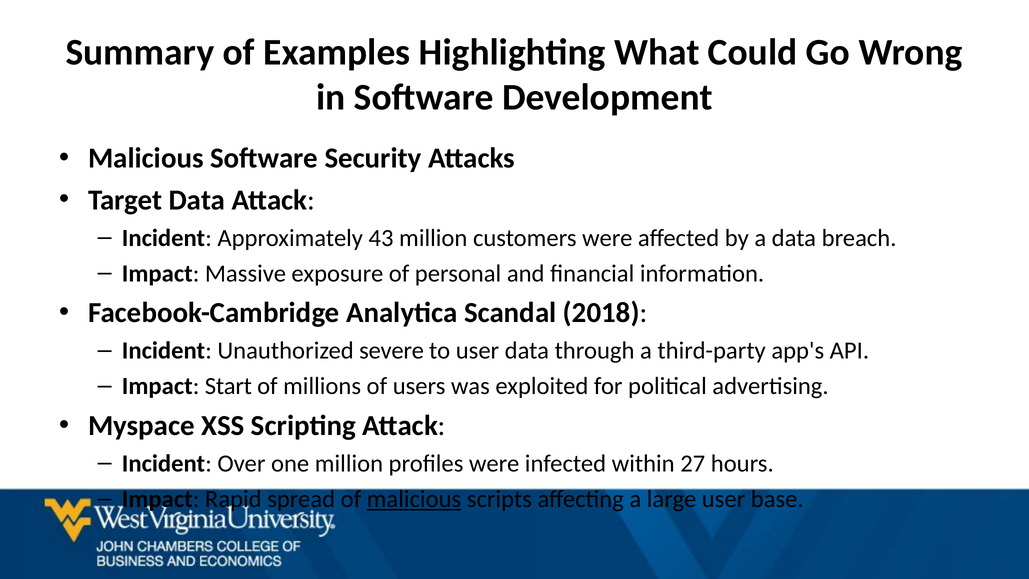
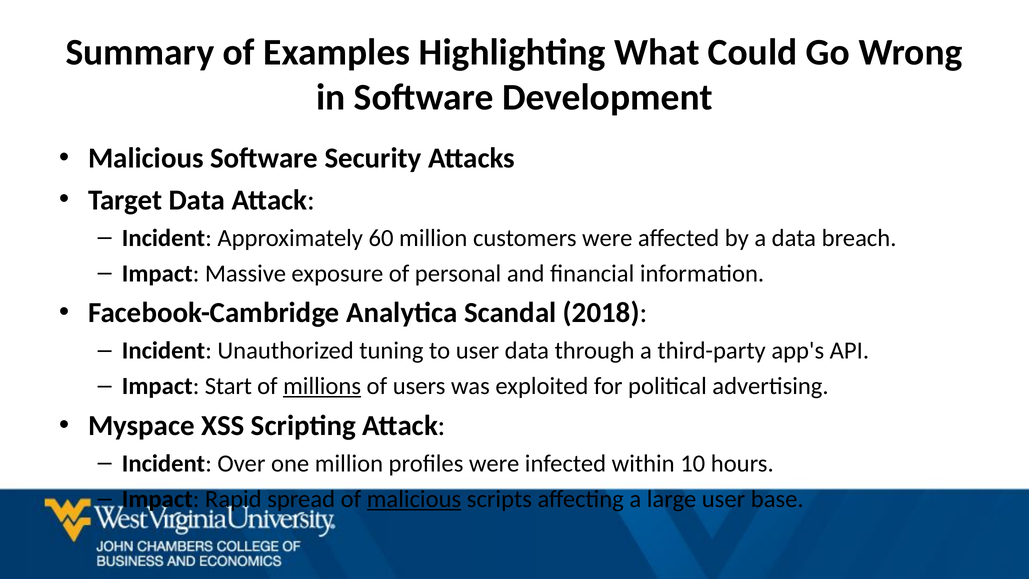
43: 43 -> 60 (381, 238)
severe: severe -> tuning (391, 351)
millions underline: none -> present (322, 386)
27: 27 -> 10 (693, 463)
